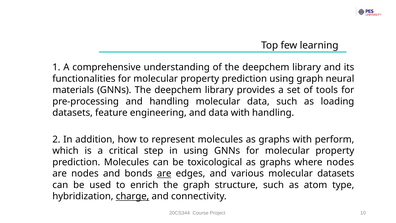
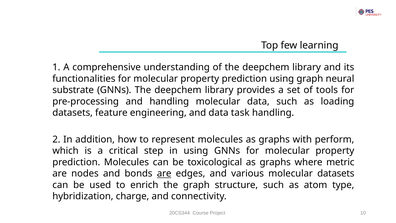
materials: materials -> substrate (73, 90)
data with: with -> task (240, 113)
where nodes: nodes -> metric (340, 162)
charge underline: present -> none (133, 196)
